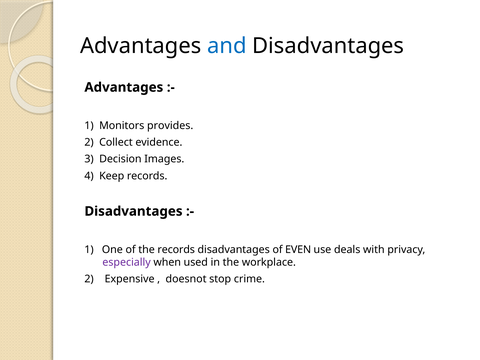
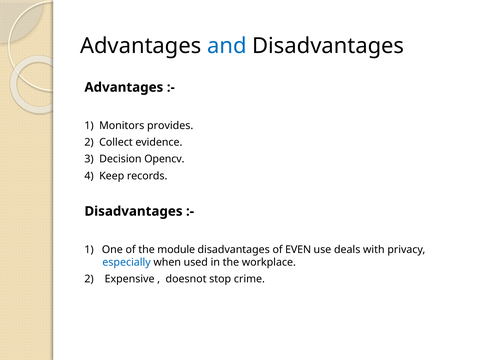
Images: Images -> Opencv (164, 159)
the records: records -> module (176, 250)
especially colour: purple -> blue (127, 262)
